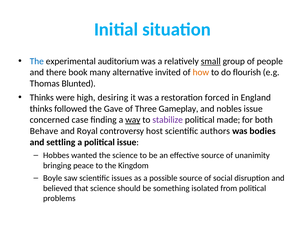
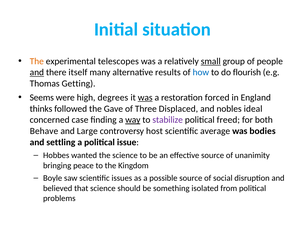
The colour: blue -> orange (37, 61)
auditorium: auditorium -> telescopes (118, 61)
and underline: none -> present (37, 72)
book: book -> itself (78, 72)
invited: invited -> results (168, 72)
how colour: orange -> blue (201, 72)
Blunted: Blunted -> Getting (79, 84)
Thinks: Thinks -> Seems (42, 97)
desiring: desiring -> degrees (113, 97)
was underline: none -> present (145, 97)
Gameplay: Gameplay -> Displaced (178, 109)
nobles issue: issue -> ideal (253, 109)
made: made -> freed (228, 120)
Royal: Royal -> Large (87, 131)
authors: authors -> average (215, 131)
